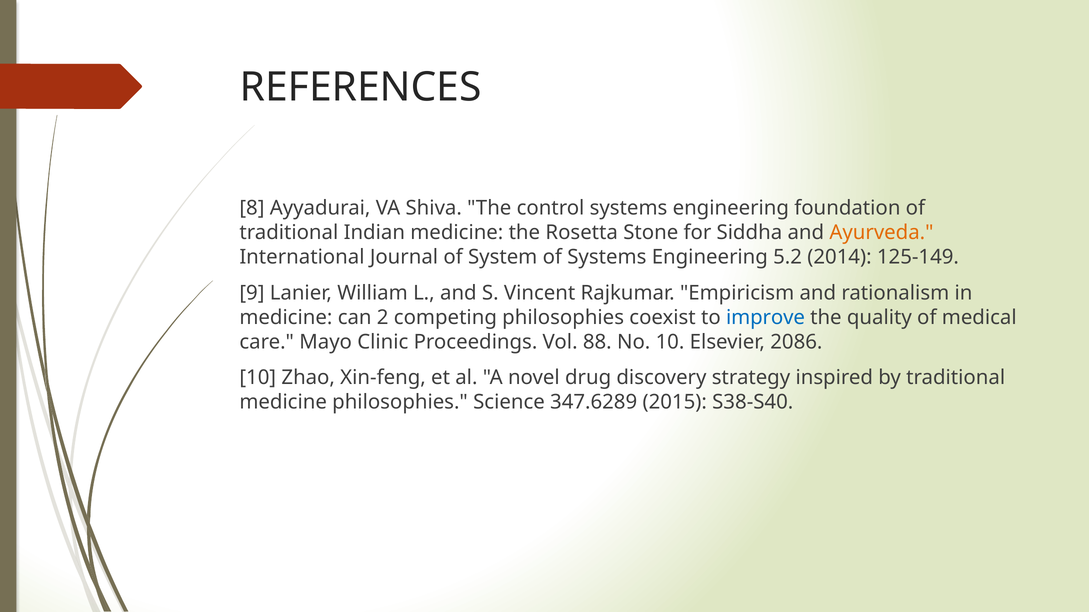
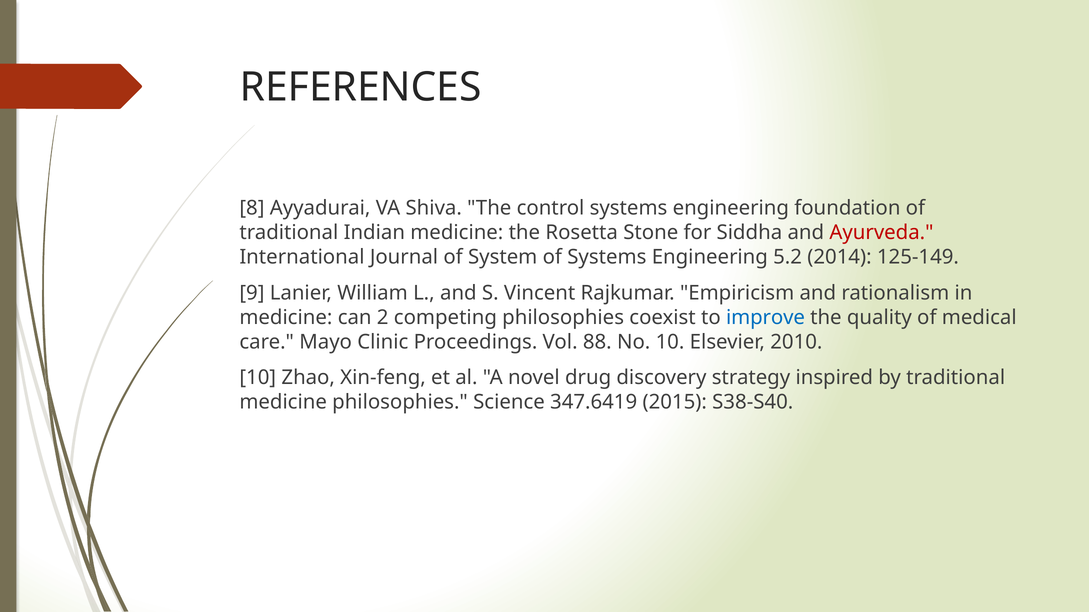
Ayurveda colour: orange -> red (881, 233)
2086: 2086 -> 2010 (796, 342)
347.6289: 347.6289 -> 347.6419 (594, 403)
